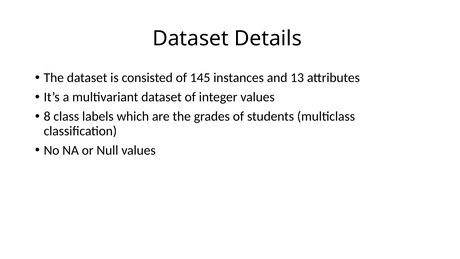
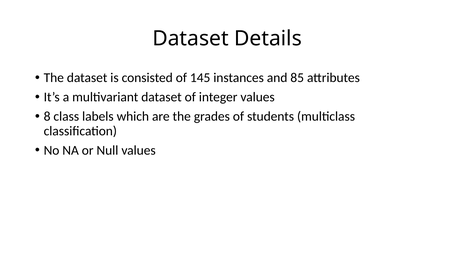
13: 13 -> 85 (297, 78)
